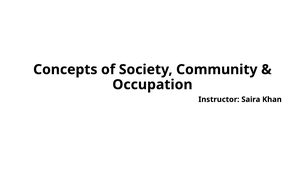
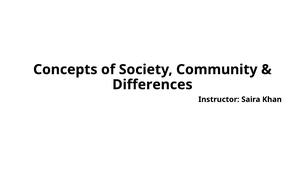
Occupation: Occupation -> Differences (152, 85)
